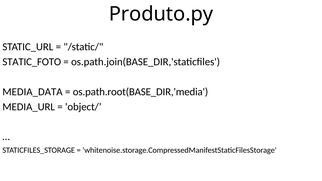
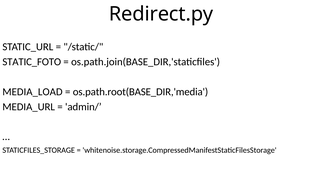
Produto.py: Produto.py -> Redirect.py (161, 14)
MEDIA_DATA: MEDIA_DATA -> MEDIA_LOAD (32, 92)
object/: object/ -> admin/ (83, 107)
